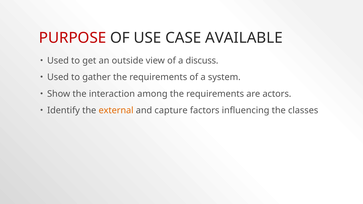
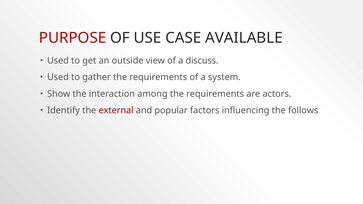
external colour: orange -> red (116, 110)
capture: capture -> popular (171, 110)
classes: classes -> follows (303, 110)
